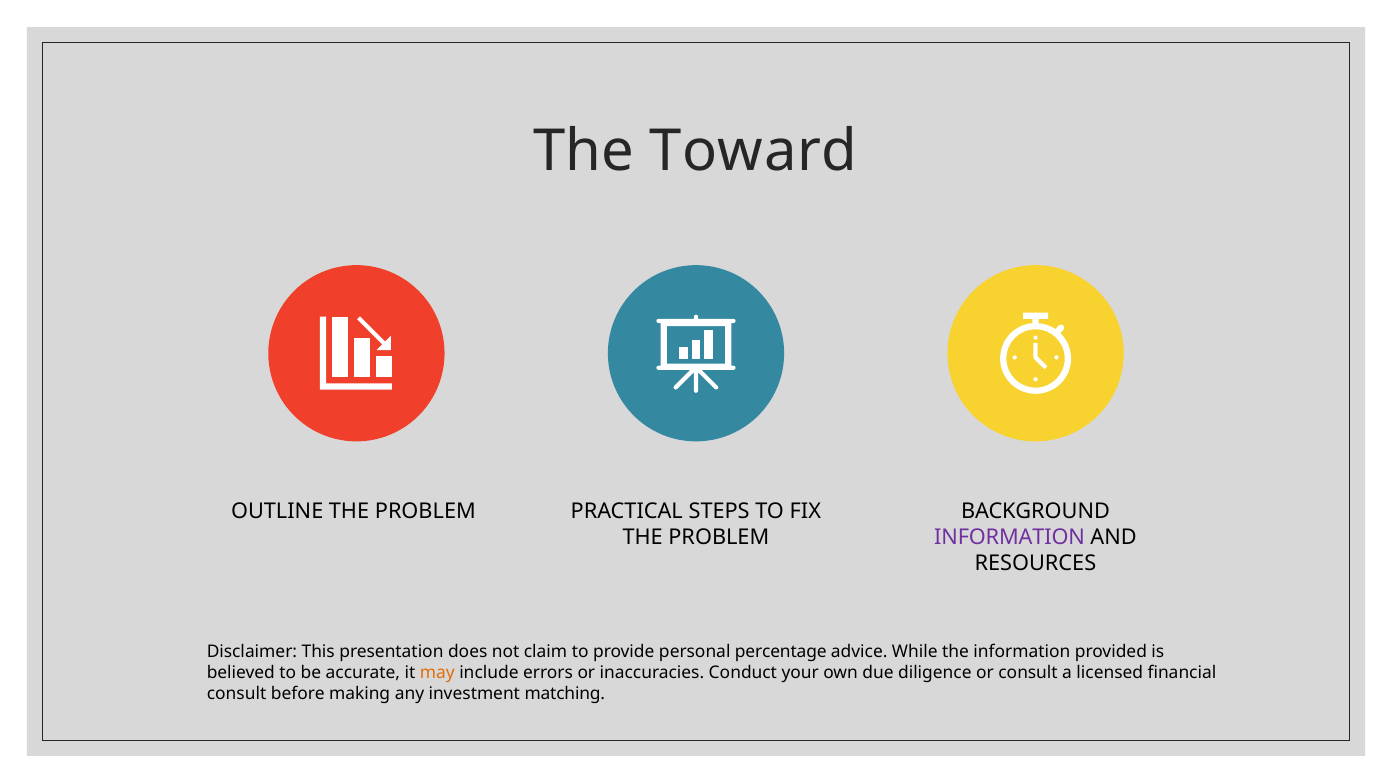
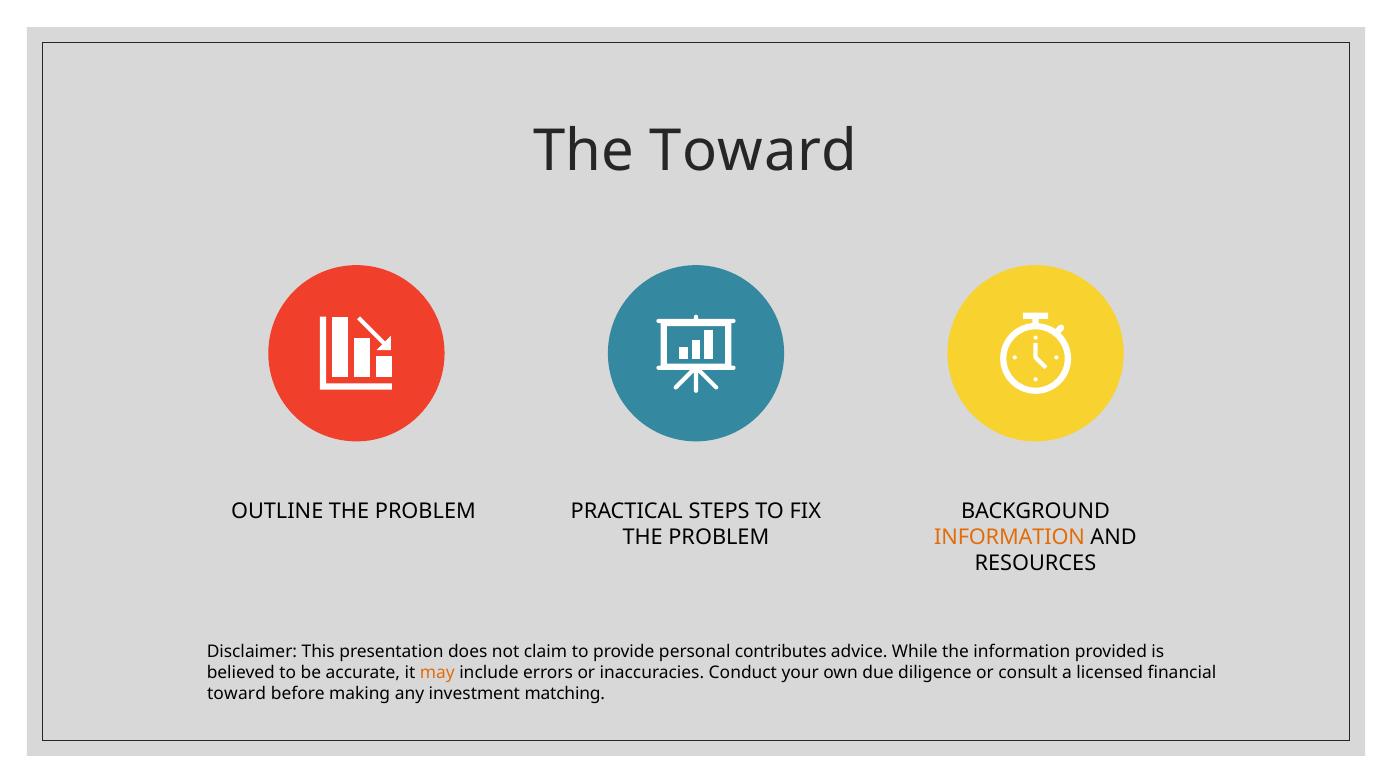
INFORMATION colour: purple -> orange (1010, 537)
percentage: percentage -> contributes (781, 652)
consult: consult -> toward (237, 694)
